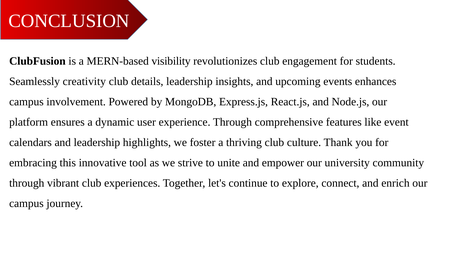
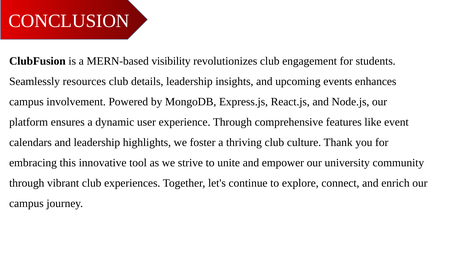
creativity: creativity -> resources (84, 82)
